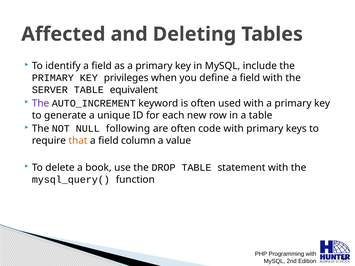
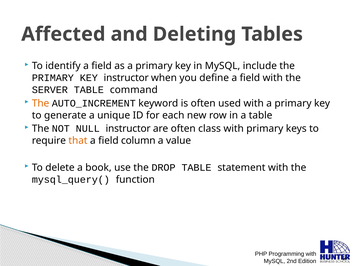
KEY privileges: privileges -> instructor (126, 78)
equivalent: equivalent -> command (134, 90)
The colour: purple -> orange (41, 103)
NULL following: following -> instructor (128, 129)
code: code -> class (210, 129)
